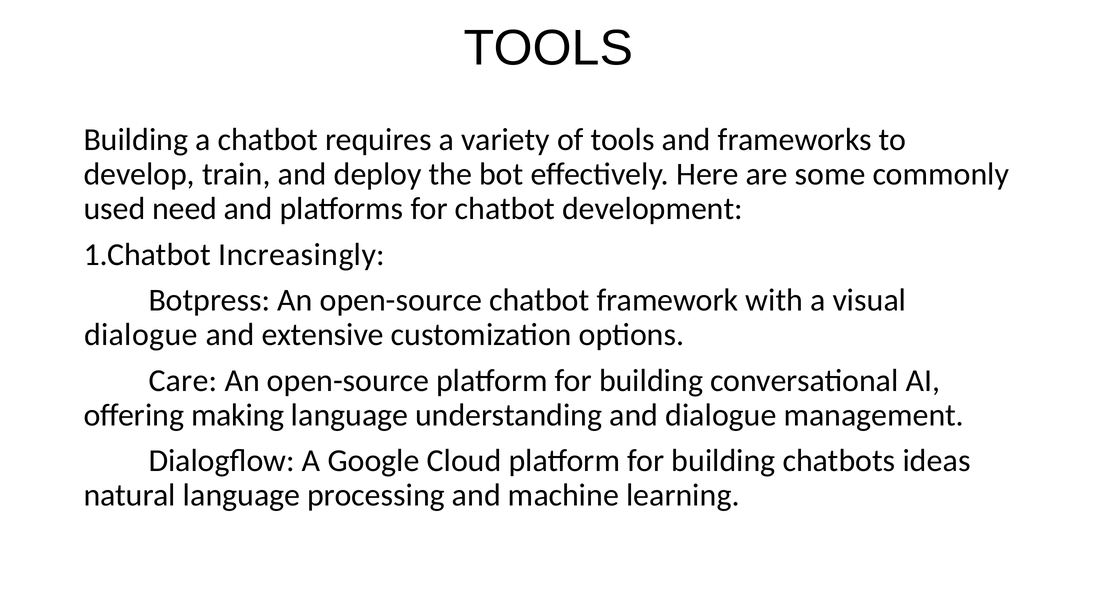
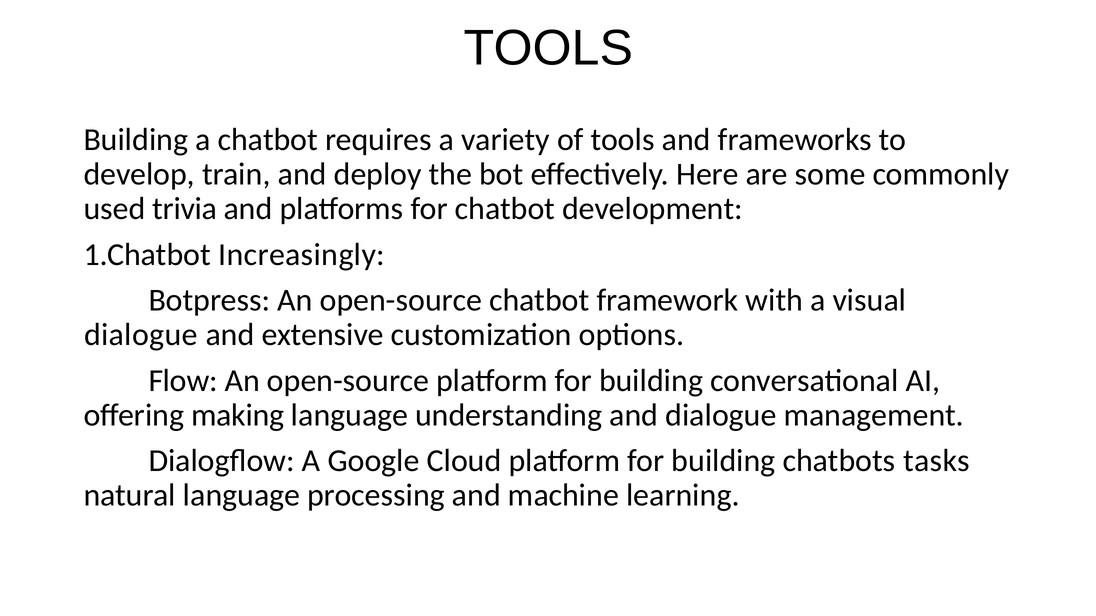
need: need -> trivia (185, 209)
Care: Care -> Flow (183, 381)
ideas: ideas -> tasks (936, 461)
